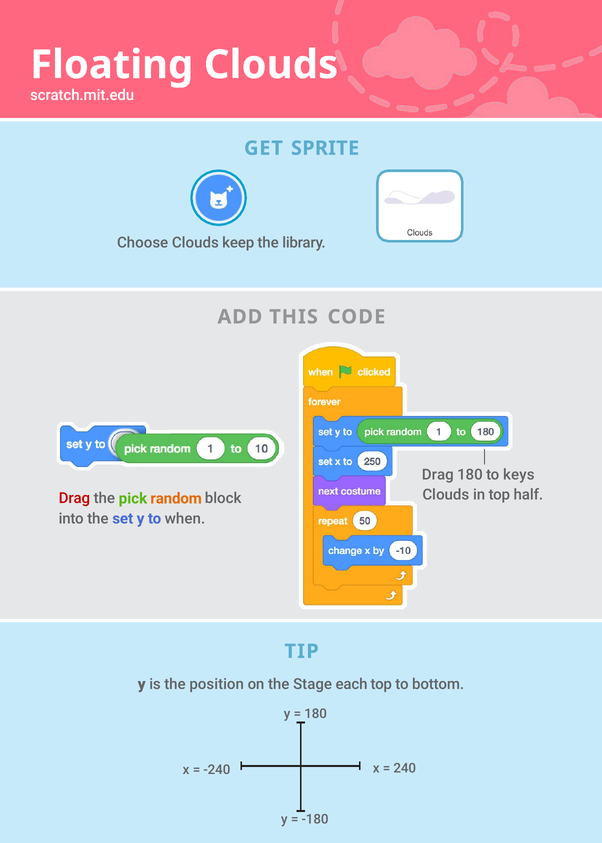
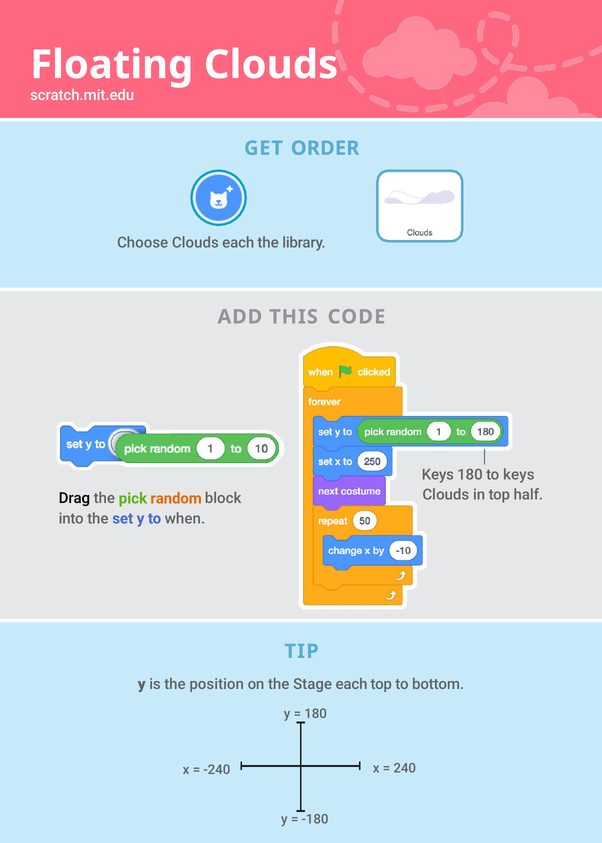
SPRITE: SPRITE -> ORDER (325, 148)
Clouds keep: keep -> each (238, 243)
Drag: Drag -> Keys (438, 475)
Drag colour: red -> black (74, 498)
